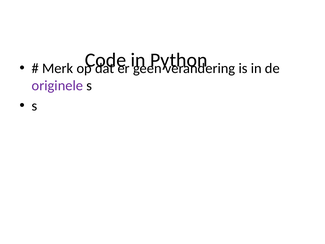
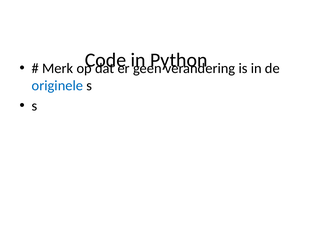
originele colour: purple -> blue (57, 86)
